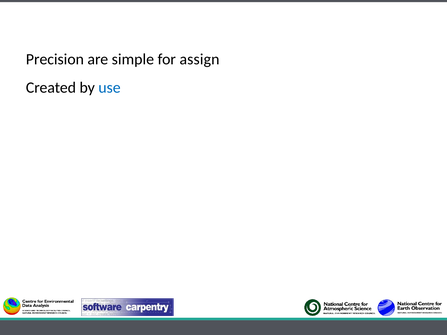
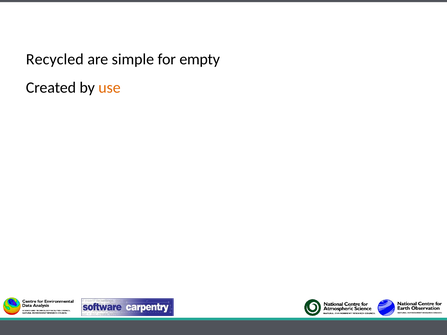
Precision: Precision -> Recycled (55, 59)
assign: assign -> empty (200, 59)
use colour: blue -> orange (110, 88)
